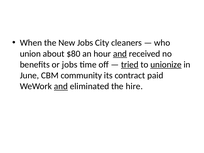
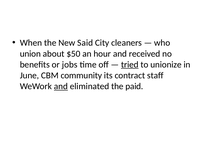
New Jobs: Jobs -> Said (85, 43)
$80: $80 -> $50 (73, 54)
and underline: present -> none (120, 54)
unionize underline: present -> none (166, 65)
paid: paid -> staff (155, 75)
hire: hire -> paid (134, 86)
